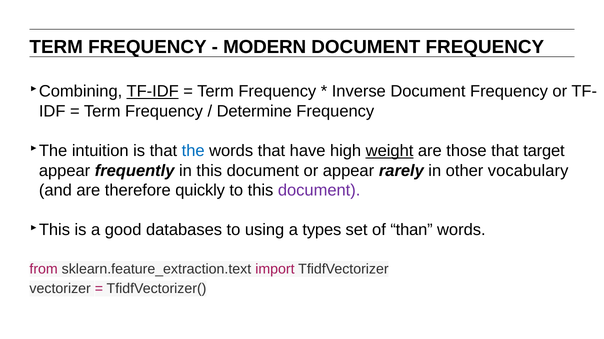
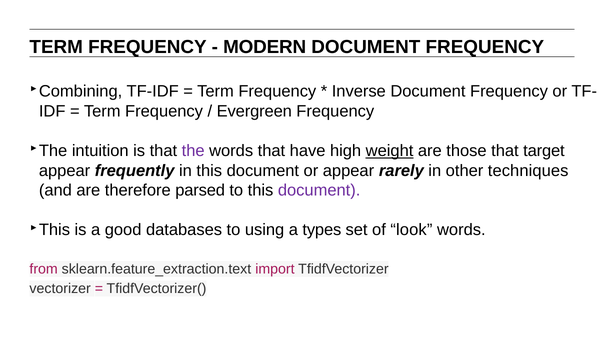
TF-IDF underline: present -> none (153, 91)
Determine: Determine -> Evergreen (254, 111)
the colour: blue -> purple (193, 151)
vocabulary: vocabulary -> techniques (528, 171)
quickly: quickly -> parsed (200, 190)
than: than -> look (411, 230)
